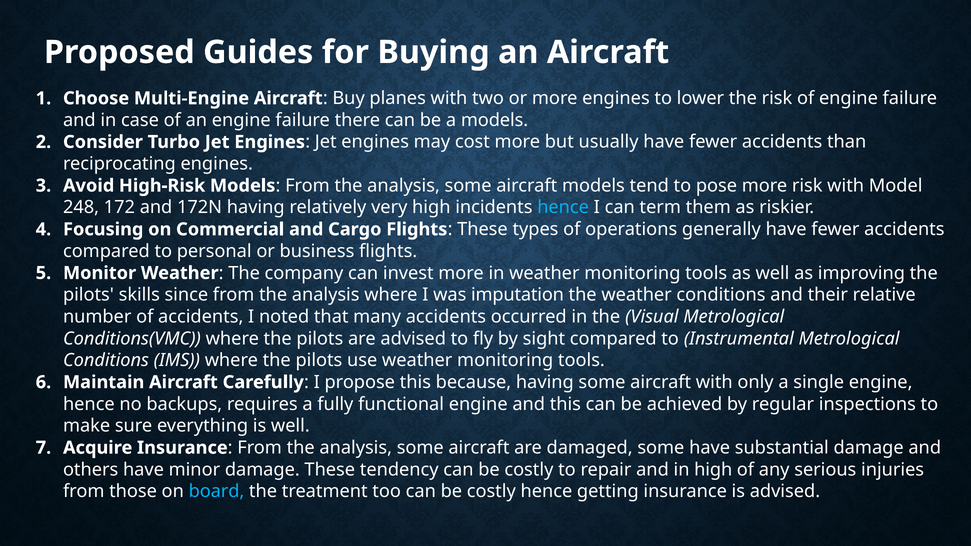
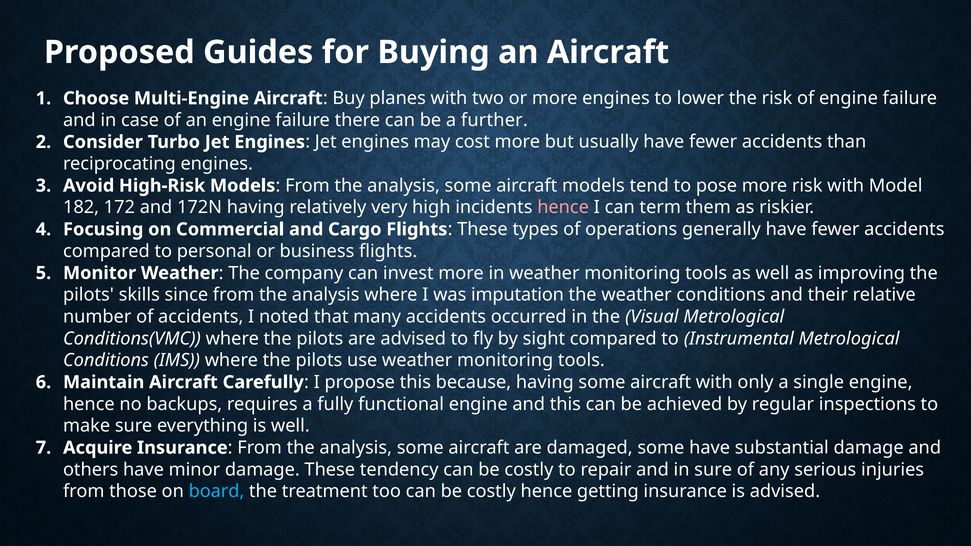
a models: models -> further (494, 120)
248: 248 -> 182 (81, 208)
hence colour: light blue -> pink (563, 208)
in high: high -> sure (713, 470)
